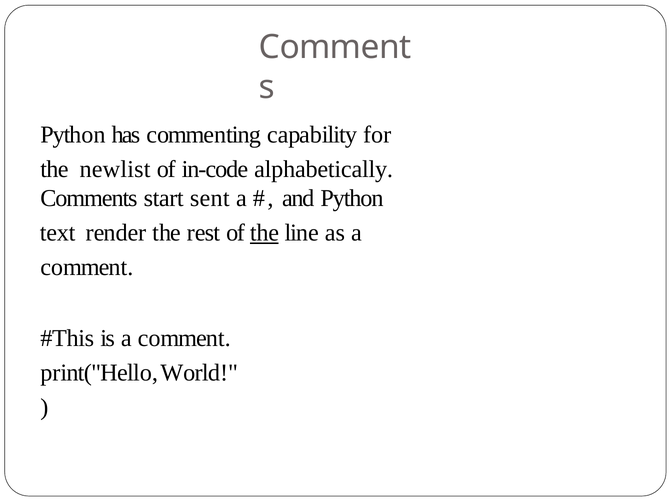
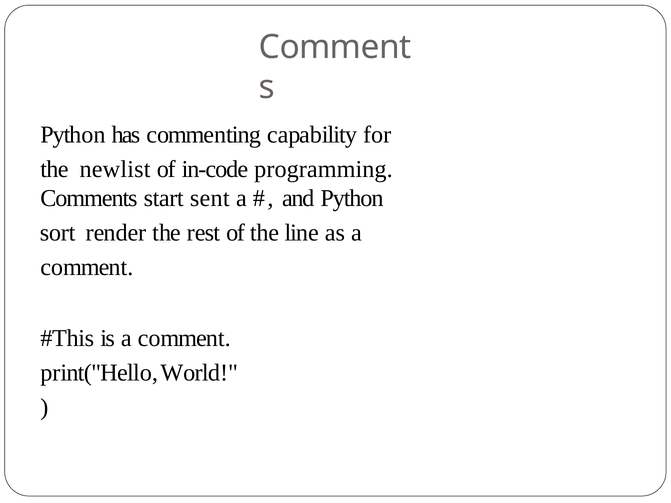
alphabetically: alphabetically -> programming (323, 169)
text: text -> sort (58, 233)
the underline: present -> none (264, 233)
